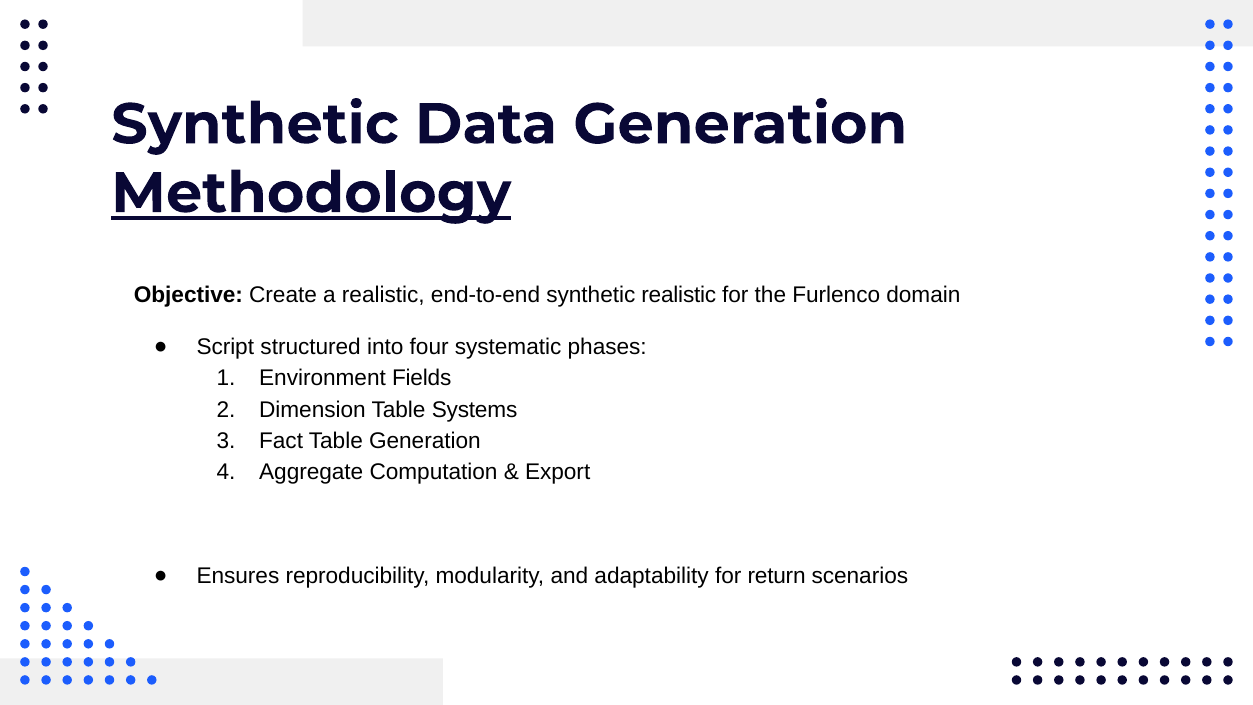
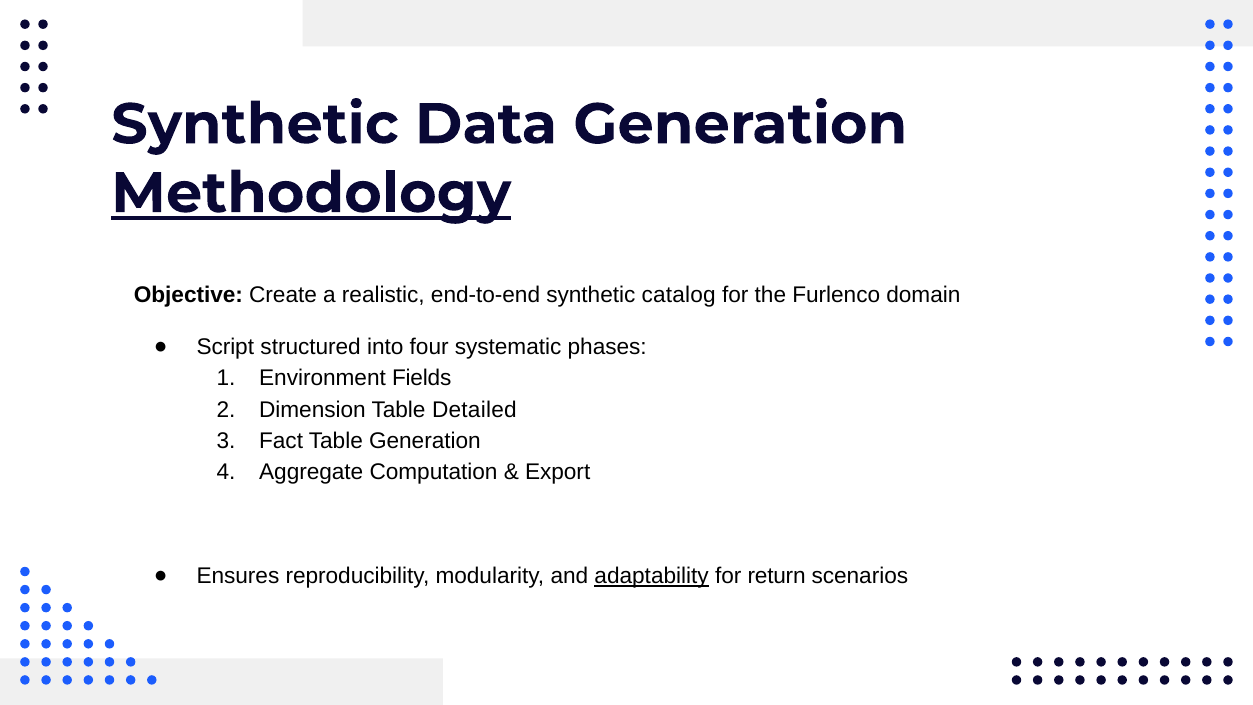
synthetic realistic: realistic -> catalog (679, 295)
Systems: Systems -> Detailed (474, 410)
adaptability underline: none -> present (652, 576)
